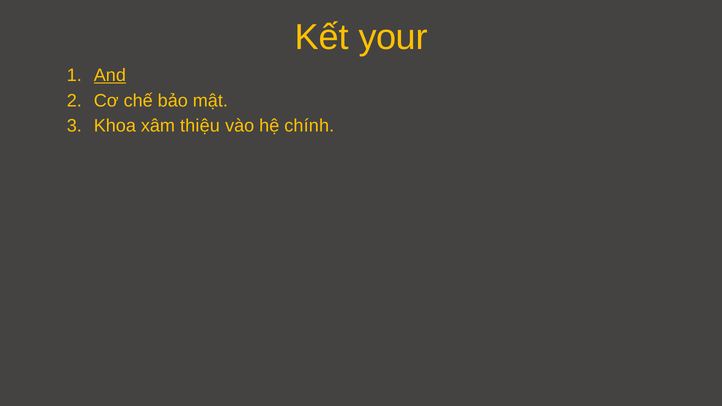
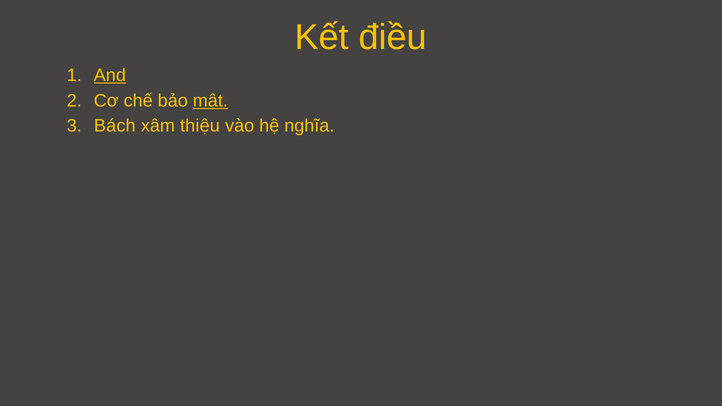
your: your -> điều (393, 37)
mật underline: none -> present (210, 101)
Khoa: Khoa -> Bách (115, 126)
chính: chính -> nghĩa (309, 126)
